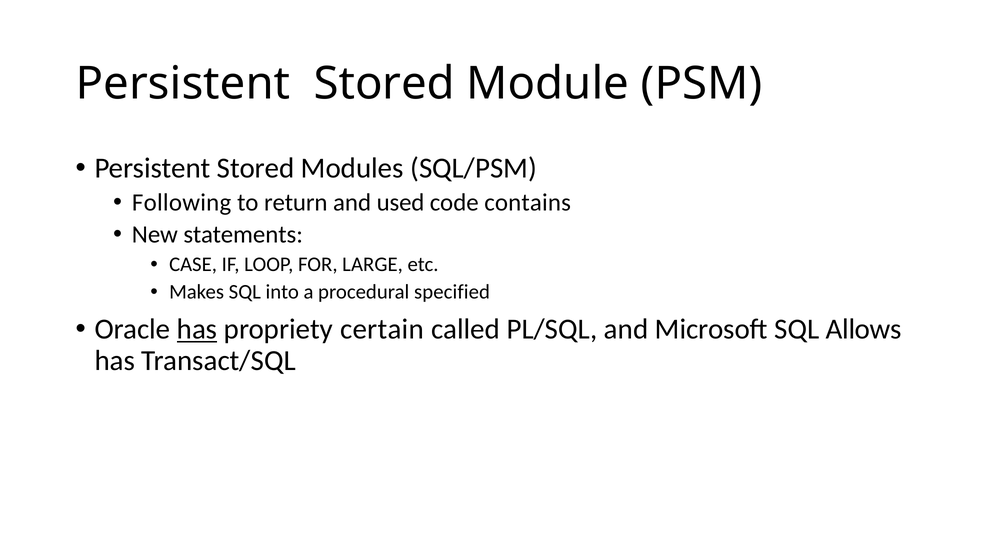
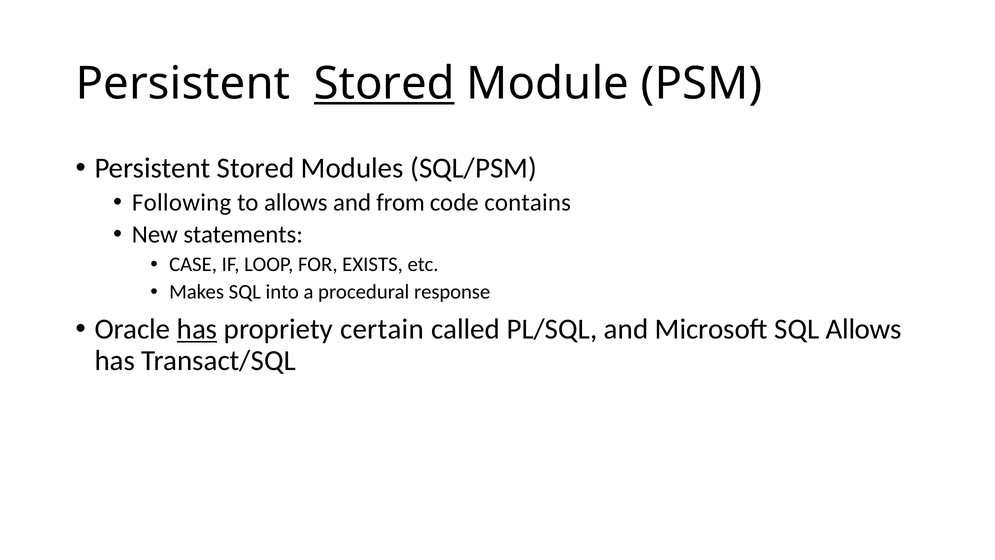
Stored underline: none -> present (384, 84)
to return: return -> allows (296, 203)
used: used -> from (401, 203)
LARGE: LARGE -> EXISTS (373, 264)
specified: specified -> response (452, 292)
